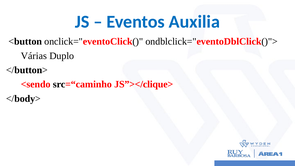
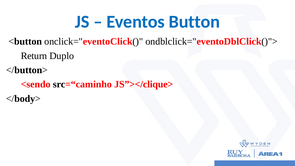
Auxilia: Auxilia -> Button (194, 22)
Várias: Várias -> Return (34, 56)
